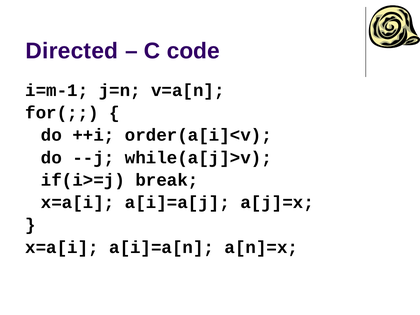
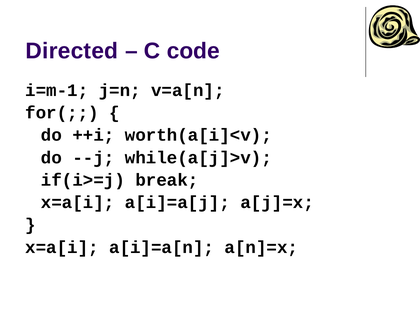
order(a[i]<v: order(a[i]<v -> worth(a[i]<v (198, 135)
